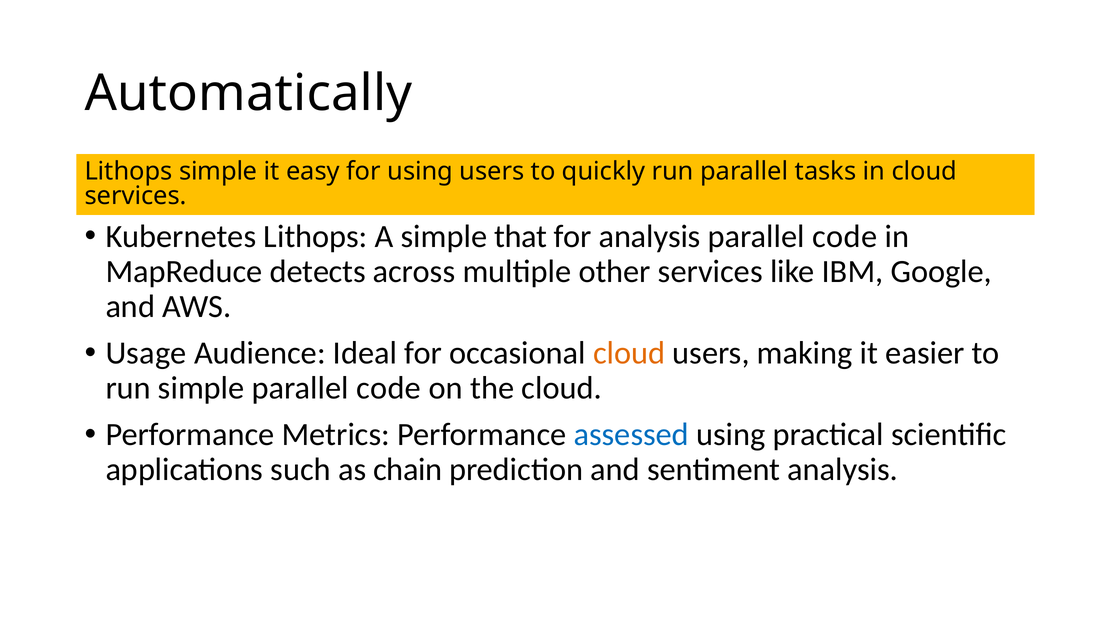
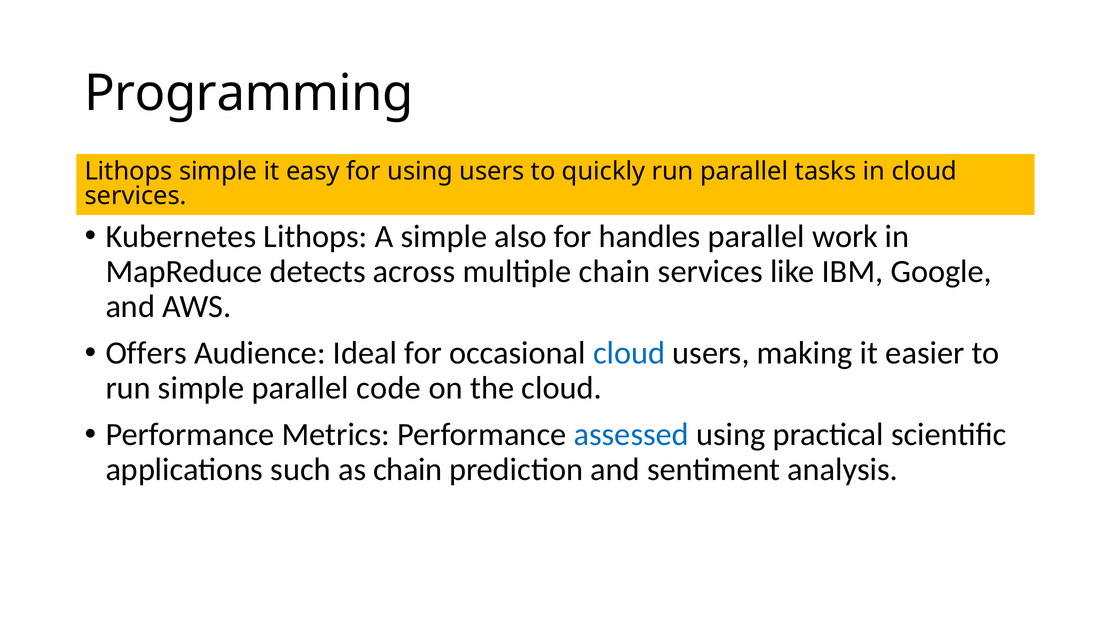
Automatically: Automatically -> Programming (249, 93)
that: that -> also (521, 236)
for analysis: analysis -> handles (650, 236)
code: code -> work (845, 236)
multiple other: other -> chain (614, 271)
Usage: Usage -> Offers (146, 353)
cloud colour: orange -> blue (629, 353)
